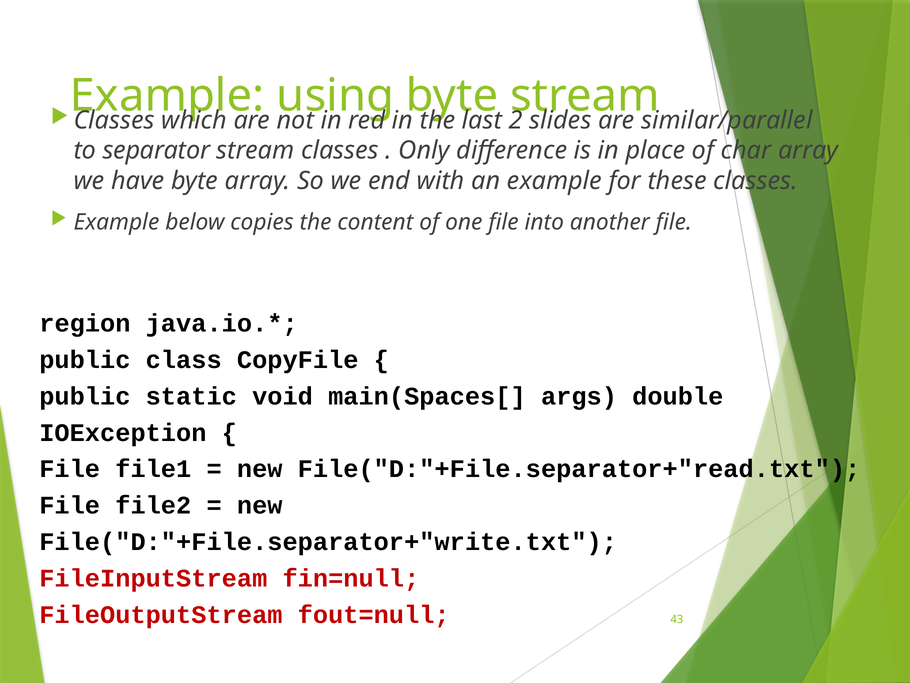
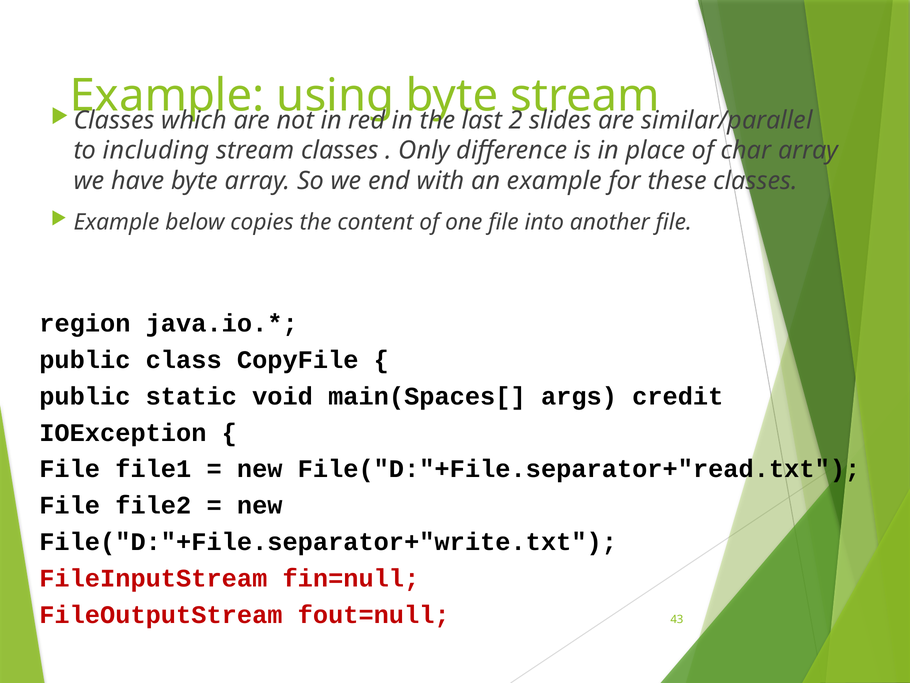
separator: separator -> including (156, 150)
double: double -> credit (678, 396)
